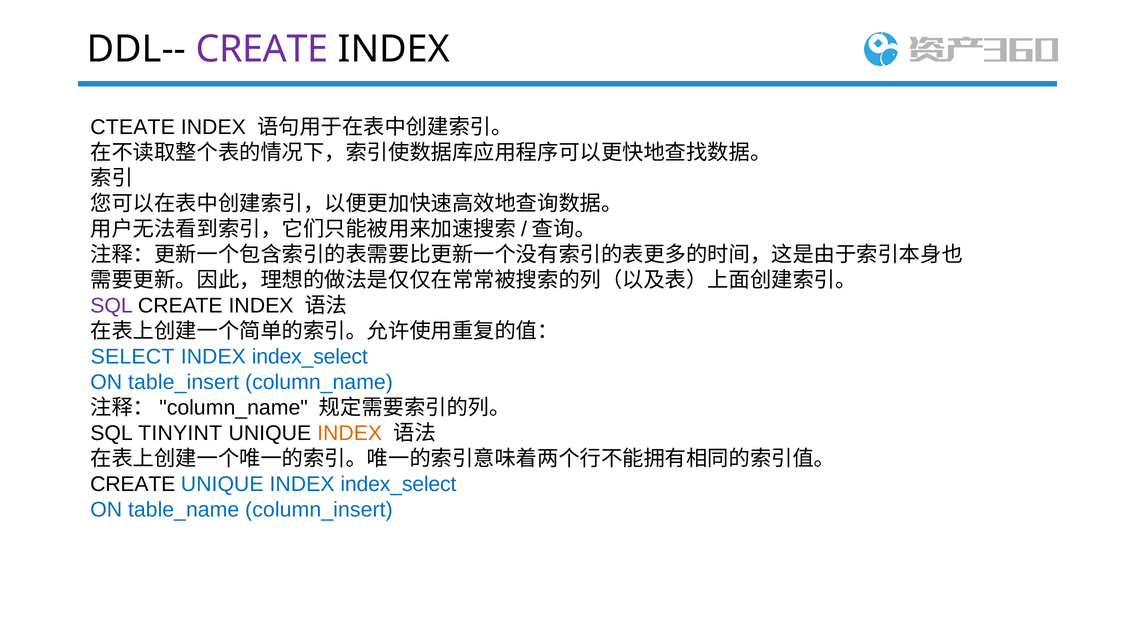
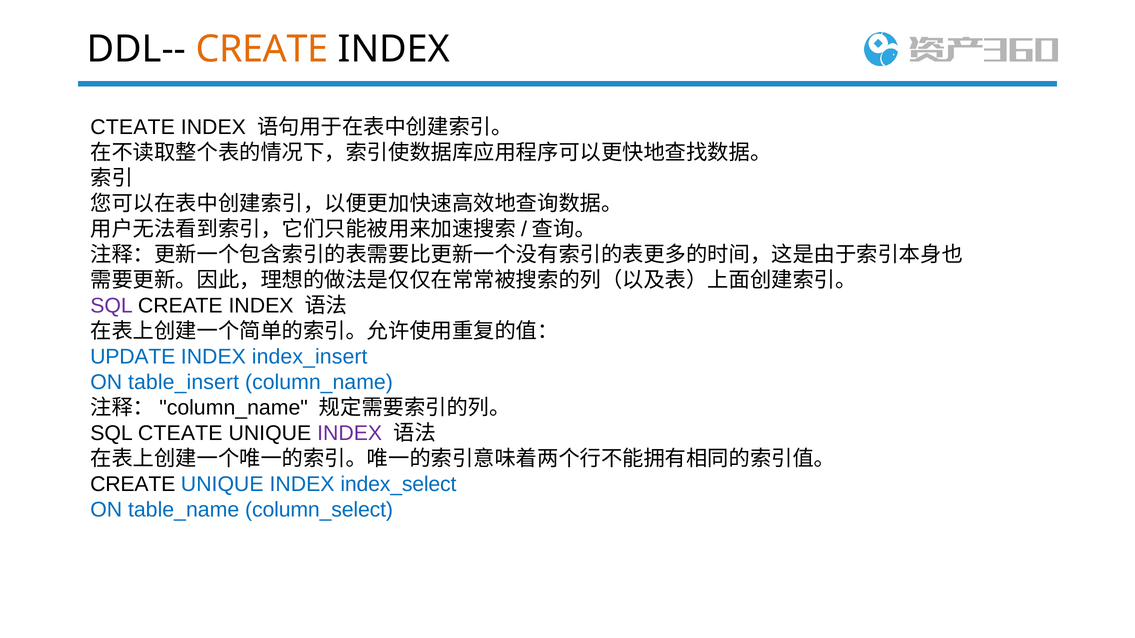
CREATE colour: purple -> orange (262, 49)
SELECT: SELECT -> UPDATE (133, 357)
index_select: index_select -> index_insert (310, 357)
SQL TINYINT: TINYINT -> CTEATE (180, 434)
INDEX colour: orange -> purple (350, 434)
column_insert: column_insert -> column_select (319, 510)
